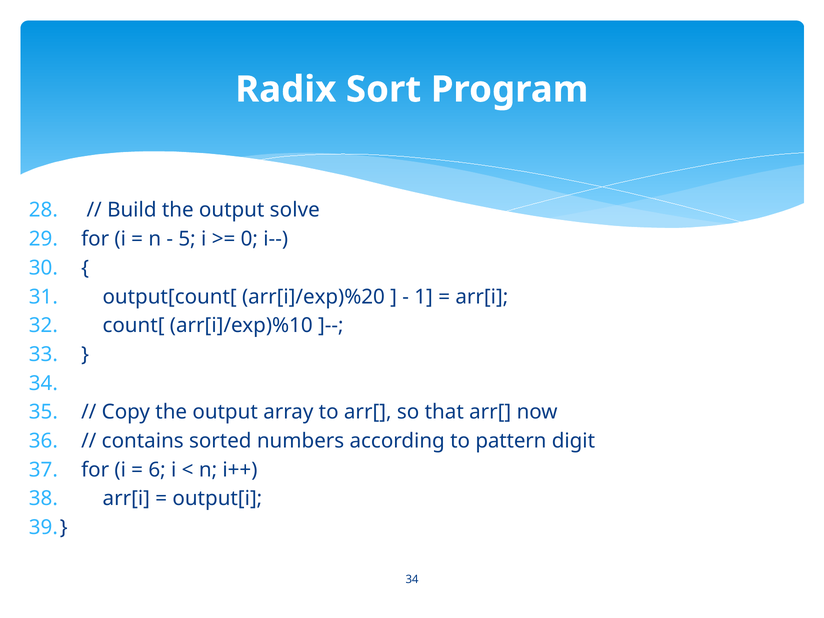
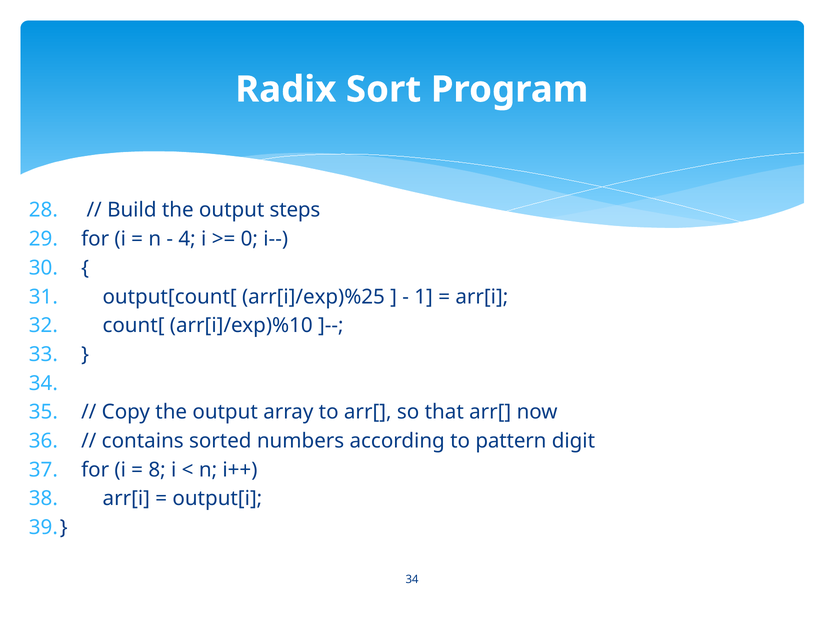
solve: solve -> steps (295, 210)
5: 5 -> 4 (187, 239)
arr[i]/exp)%20: arr[i]/exp)%20 -> arr[i]/exp)%25 (313, 297)
6: 6 -> 8 (157, 470)
